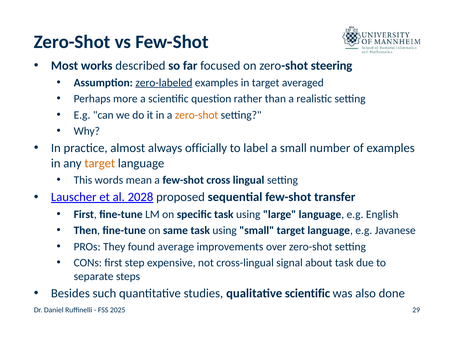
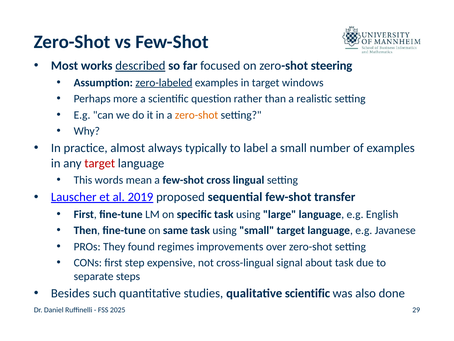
described underline: none -> present (140, 66)
averaged: averaged -> windows (303, 82)
officially: officially -> typically (206, 148)
target colour: orange -> red (100, 163)
2028: 2028 -> 2019 (140, 197)
average: average -> regimes (176, 246)
